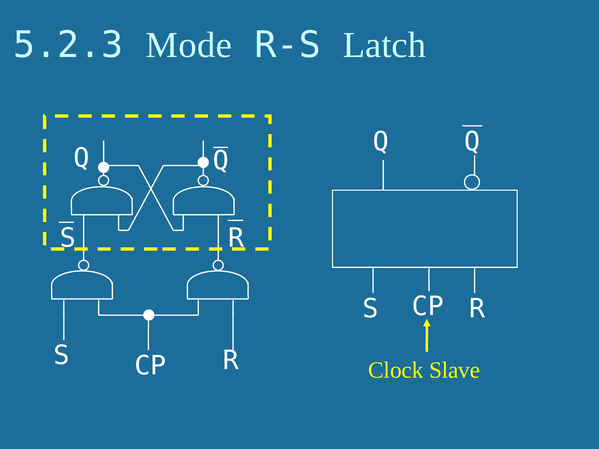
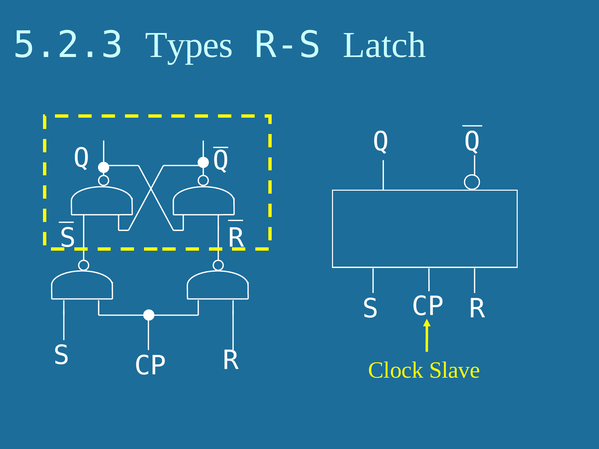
Mode: Mode -> Types (189, 45)
